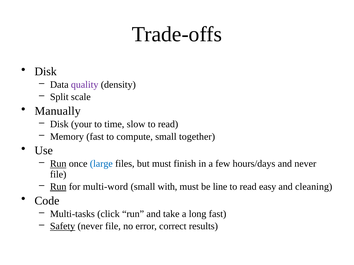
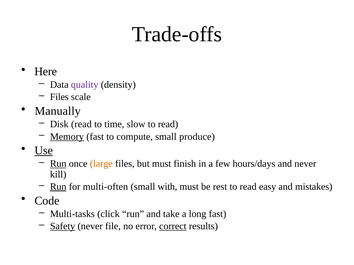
Disk: Disk -> Here (46, 72)
Split: Split -> Files (59, 97)
Disk your: your -> read (81, 124)
Memory underline: none -> present (67, 137)
together: together -> produce (197, 137)
Use underline: none -> present (44, 151)
large colour: blue -> orange (101, 164)
file: file -> kill (58, 175)
multi-word: multi-word -> multi-often (105, 187)
line: line -> rest (220, 187)
cleaning: cleaning -> mistakes (314, 187)
correct underline: none -> present (173, 227)
